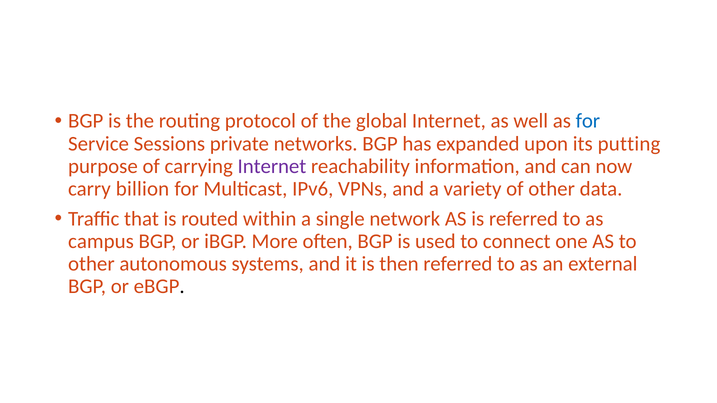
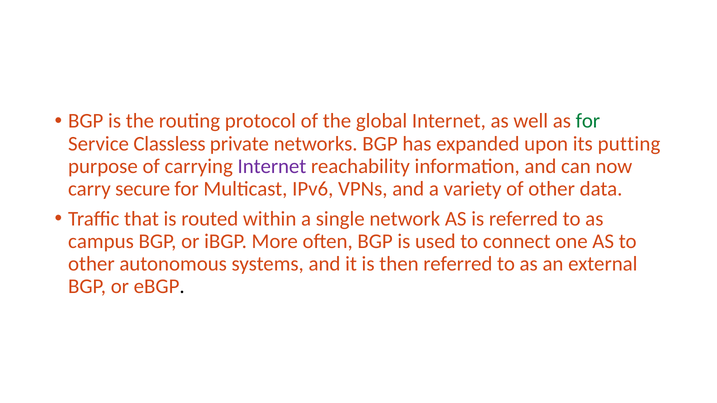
for colour: blue -> green (588, 121)
Sessions: Sessions -> Classless (169, 144)
billion: billion -> secure (143, 189)
